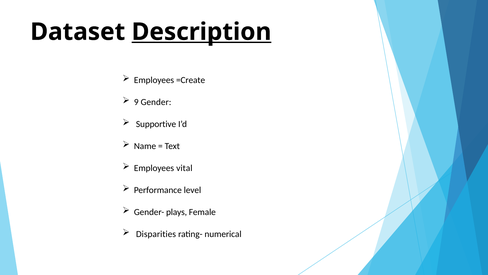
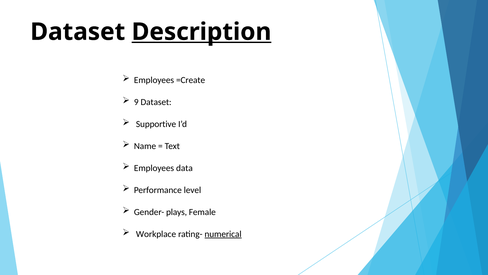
9 Gender: Gender -> Dataset (156, 102)
vital: vital -> data (184, 168)
Disparities: Disparities -> Workplace (156, 234)
numerical underline: none -> present (223, 234)
